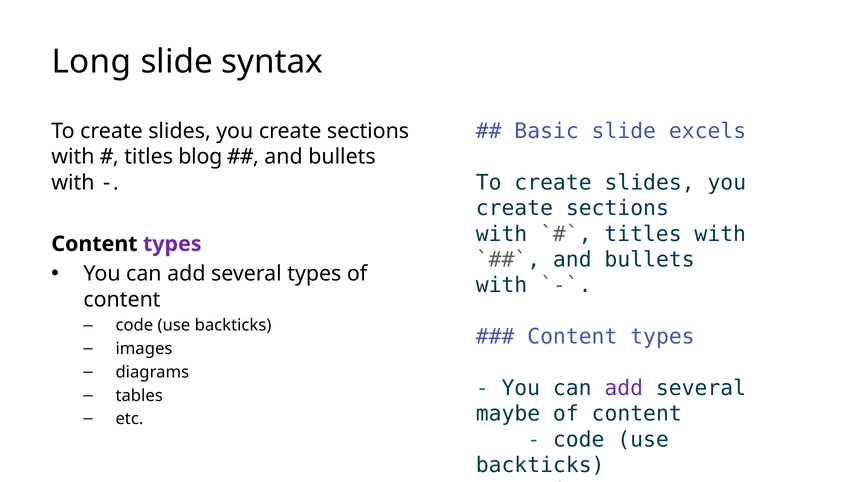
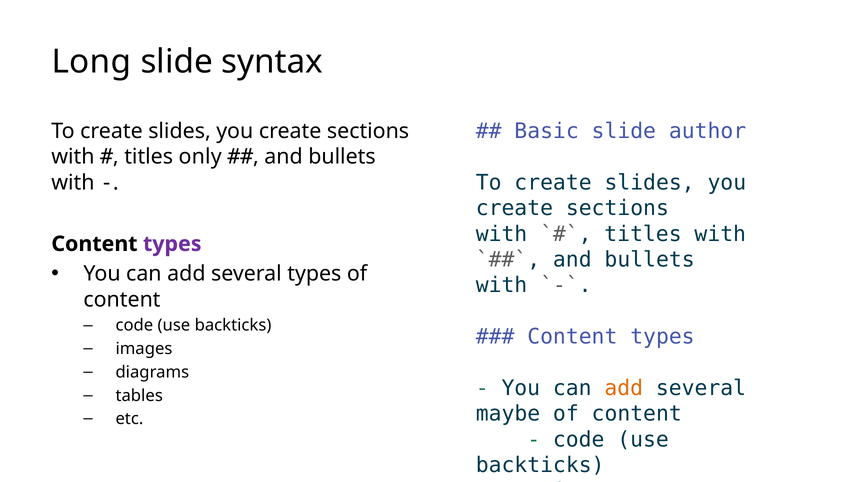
excels: excels -> author (708, 131)
blog: blog -> only (200, 157)
add colour: purple -> orange (624, 388)
